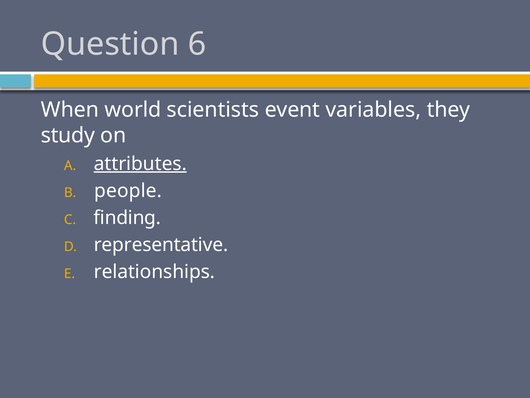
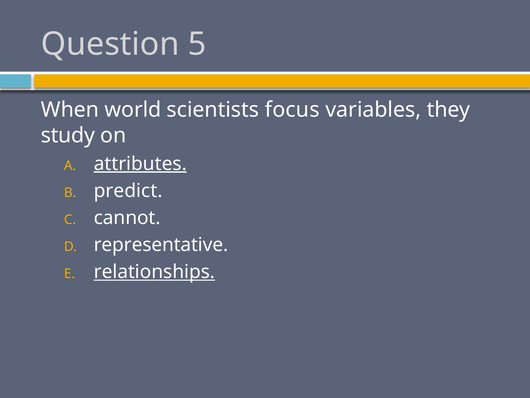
6: 6 -> 5 (197, 44)
event: event -> focus (292, 110)
people: people -> predict (128, 191)
finding: finding -> cannot (127, 218)
relationships underline: none -> present (154, 272)
